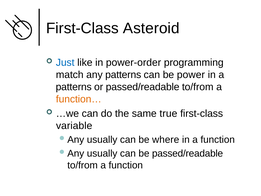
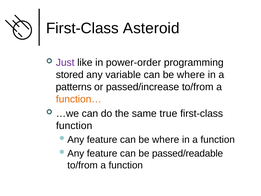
Just colour: blue -> purple (65, 62)
match: match -> stored (70, 75)
any patterns: patterns -> variable (123, 75)
power: power -> where (191, 75)
or passed/readable: passed/readable -> passed/increase (143, 87)
variable: variable -> function (74, 126)
usually: usually -> feature (102, 140)
usually: usually -> feature (102, 153)
